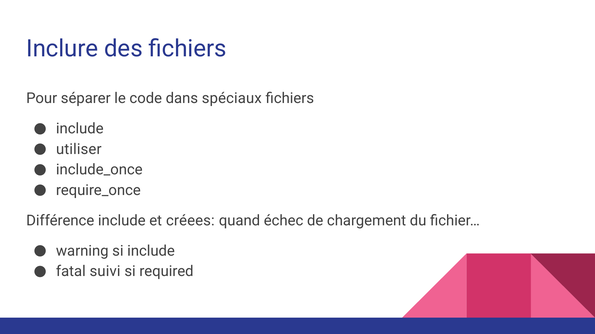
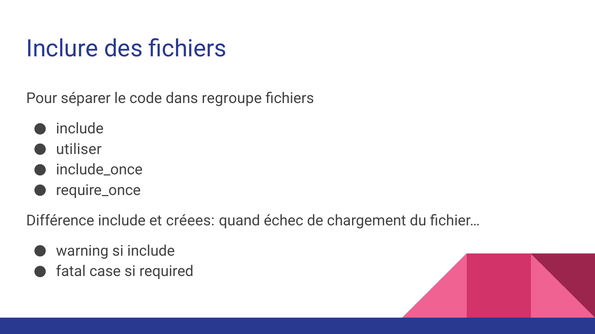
spéciaux: spéciaux -> regroupe (232, 99)
suivi: suivi -> case (105, 272)
